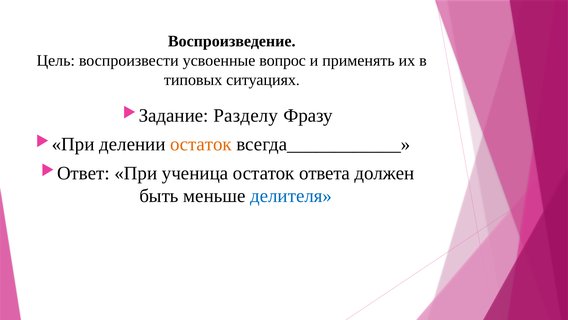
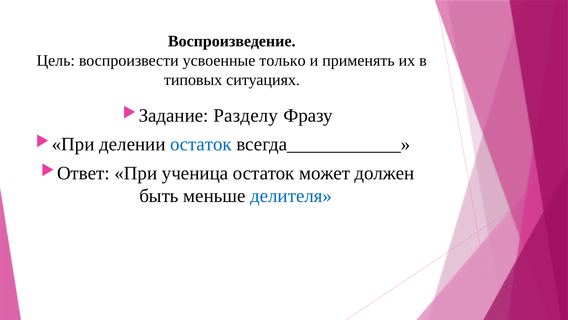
вопрос: вопрос -> только (282, 60)
остаток colour: orange -> blue (201, 144)
ответа: ответа -> может (325, 173)
